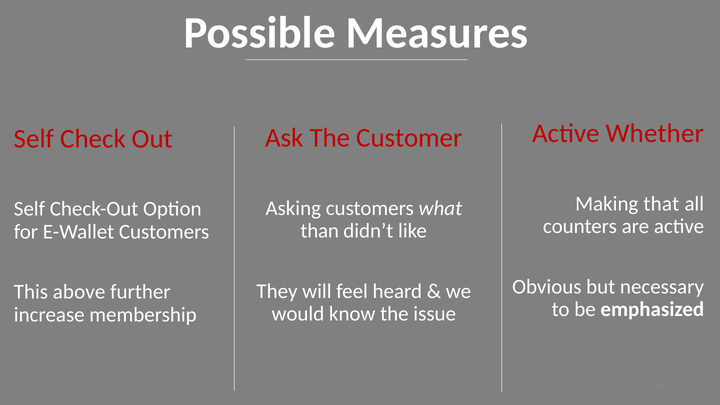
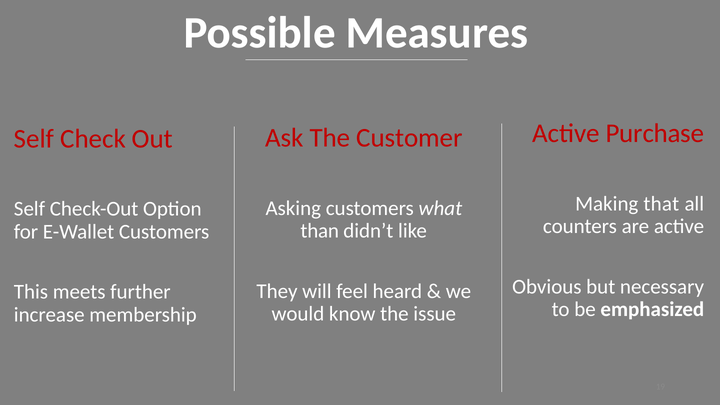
Whether: Whether -> Purchase (655, 134)
above: above -> meets (79, 292)
